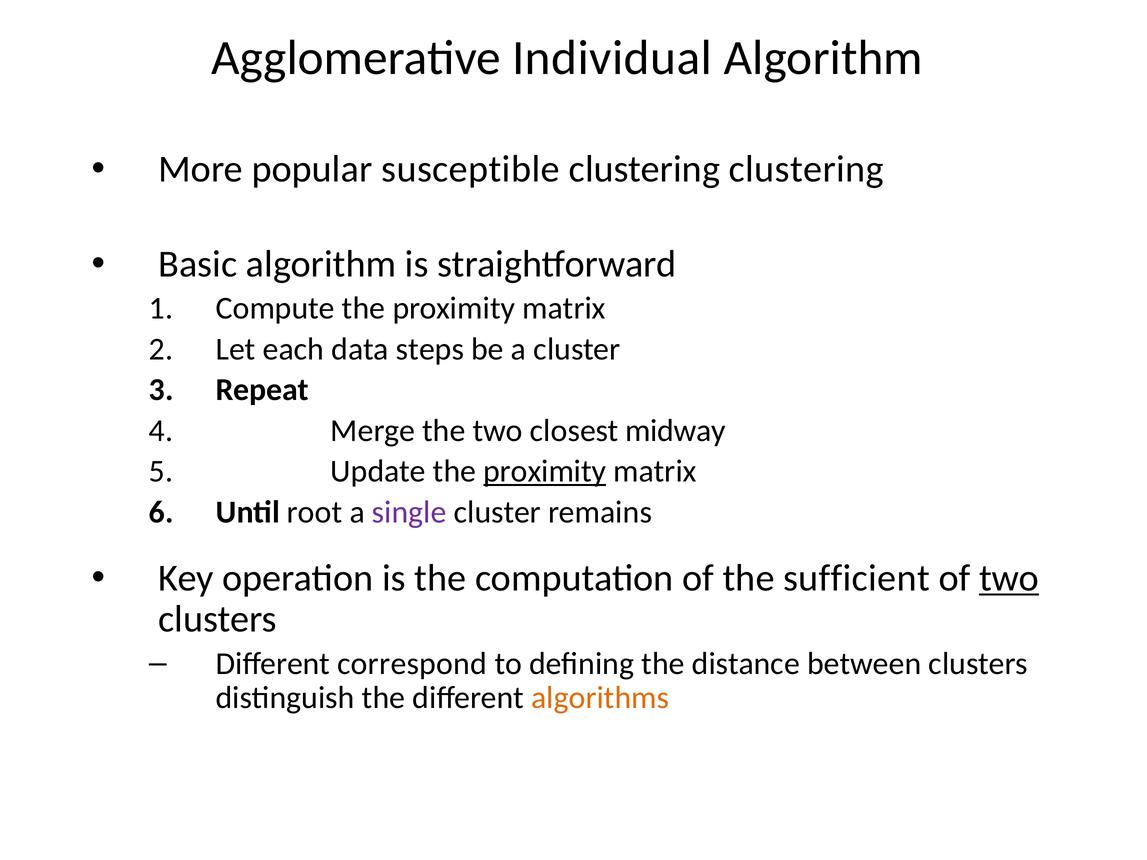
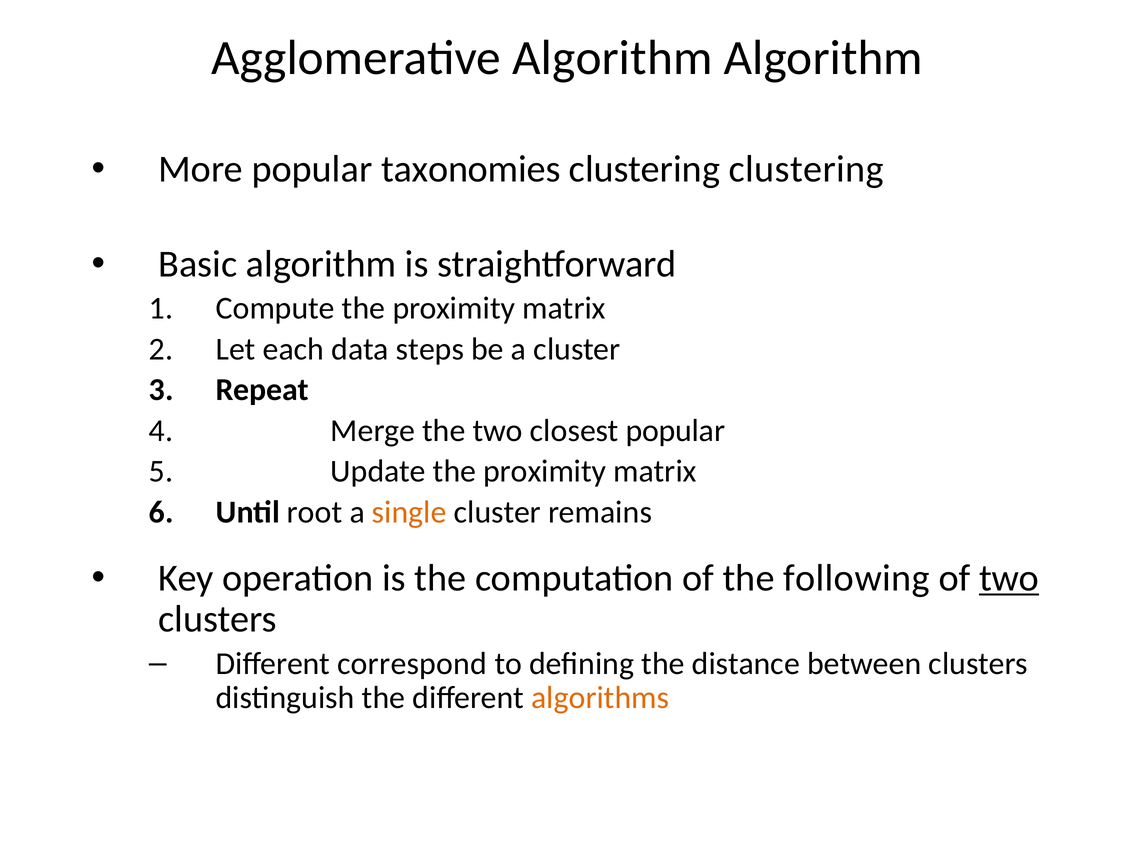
Agglomerative Individual: Individual -> Algorithm (612, 58)
susceptible: susceptible -> taxonomies (471, 169)
closest midway: midway -> popular (675, 431)
proximity underline: present -> none (545, 472)
single colour: purple -> orange (409, 512)
sufficient: sufficient -> following (856, 578)
